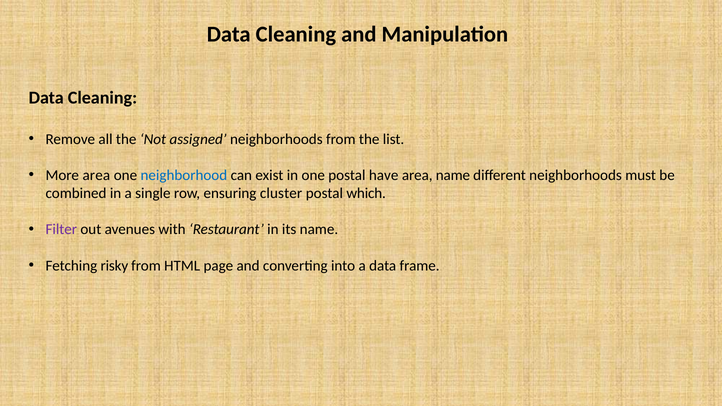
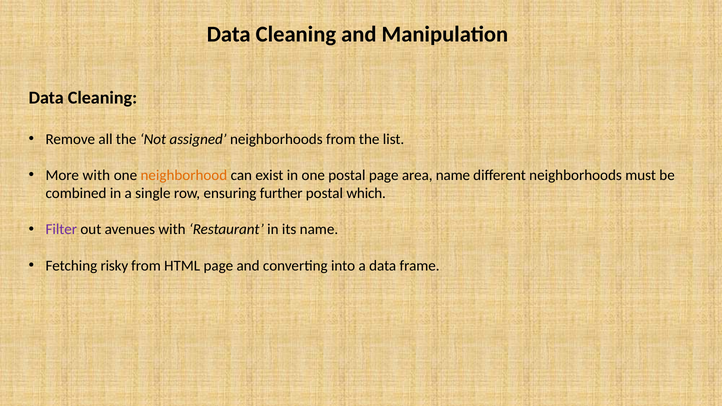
More area: area -> with (96, 175)
neighborhood colour: blue -> orange (184, 175)
postal have: have -> page (384, 175)
cluster: cluster -> further (281, 193)
